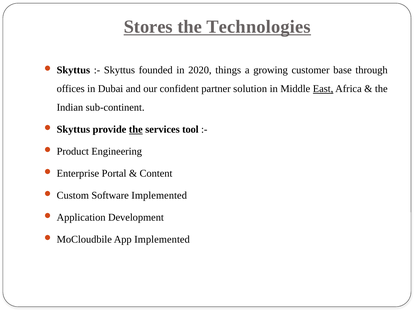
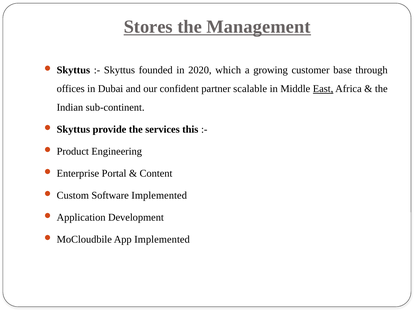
Technologies: Technologies -> Management (259, 27)
things: things -> which (228, 70)
solution: solution -> scalable (250, 89)
the underline: present -> none (136, 129)
tool: tool -> this (190, 129)
